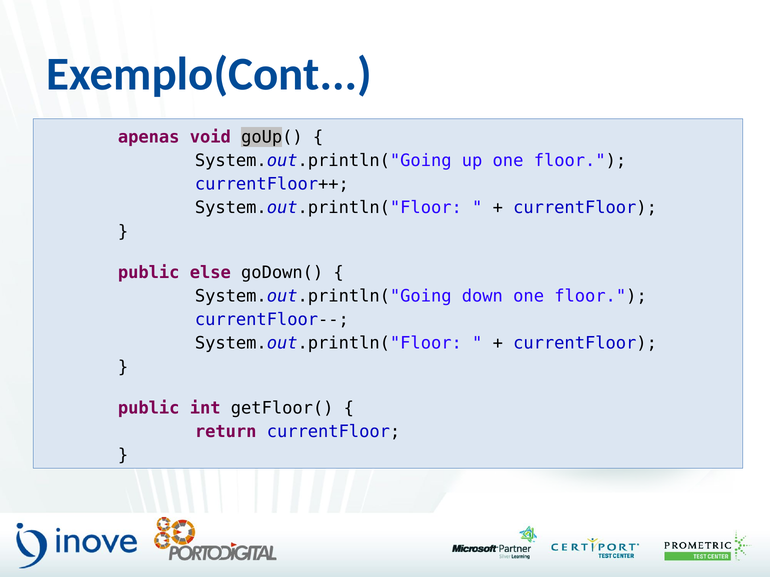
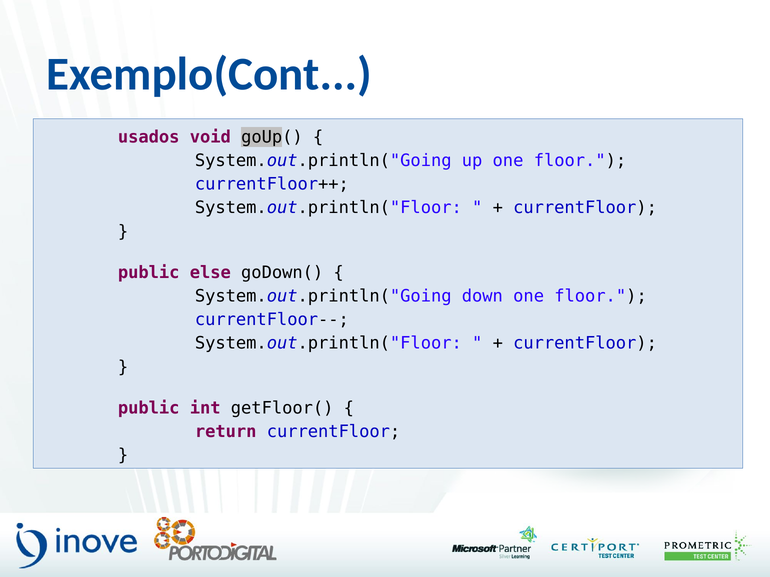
apenas: apenas -> usados (149, 137)
